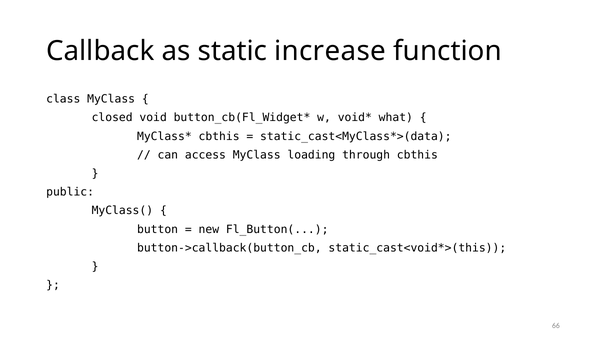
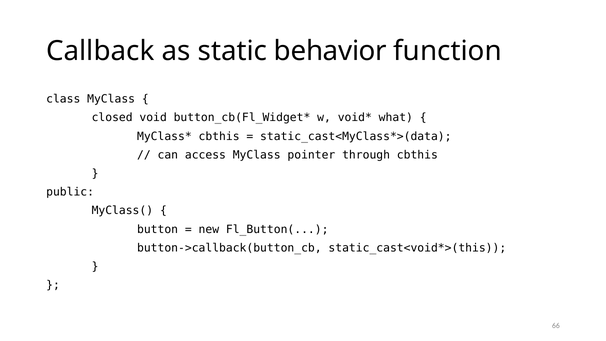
increase: increase -> behavior (330, 51)
loading: loading -> pointer (311, 155)
